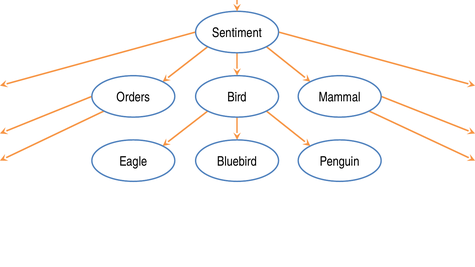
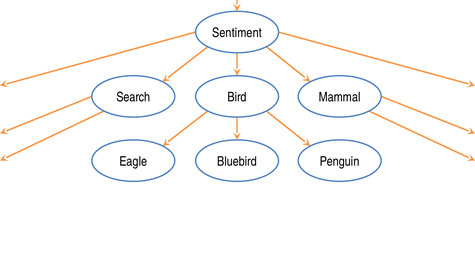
Orders: Orders -> Search (133, 97)
